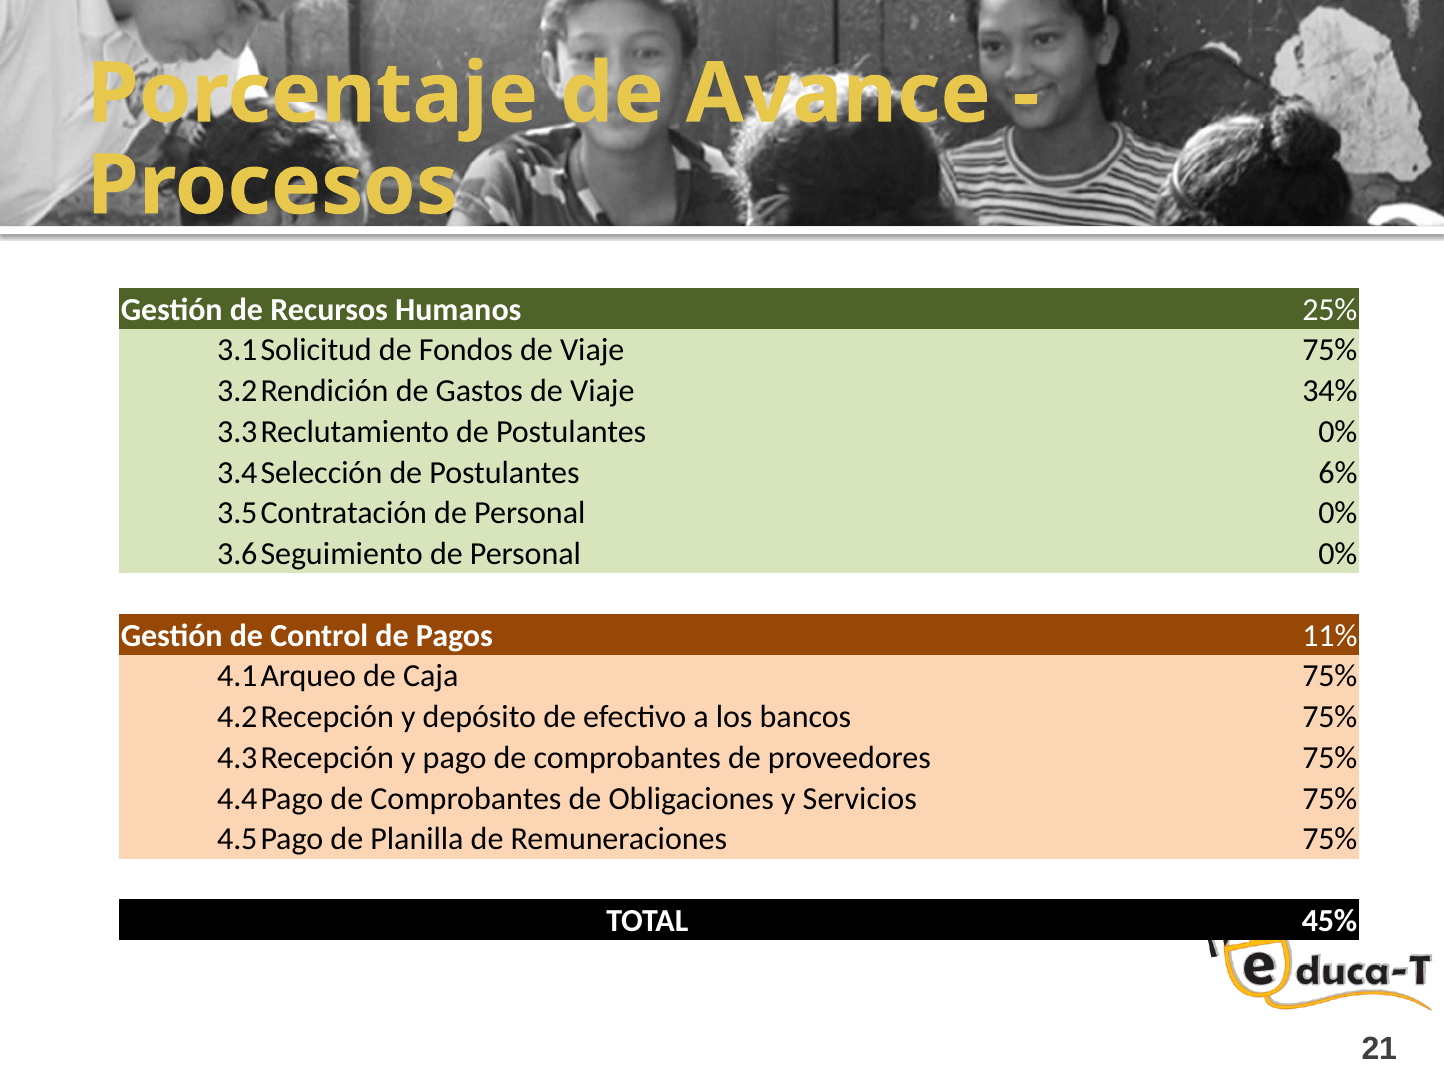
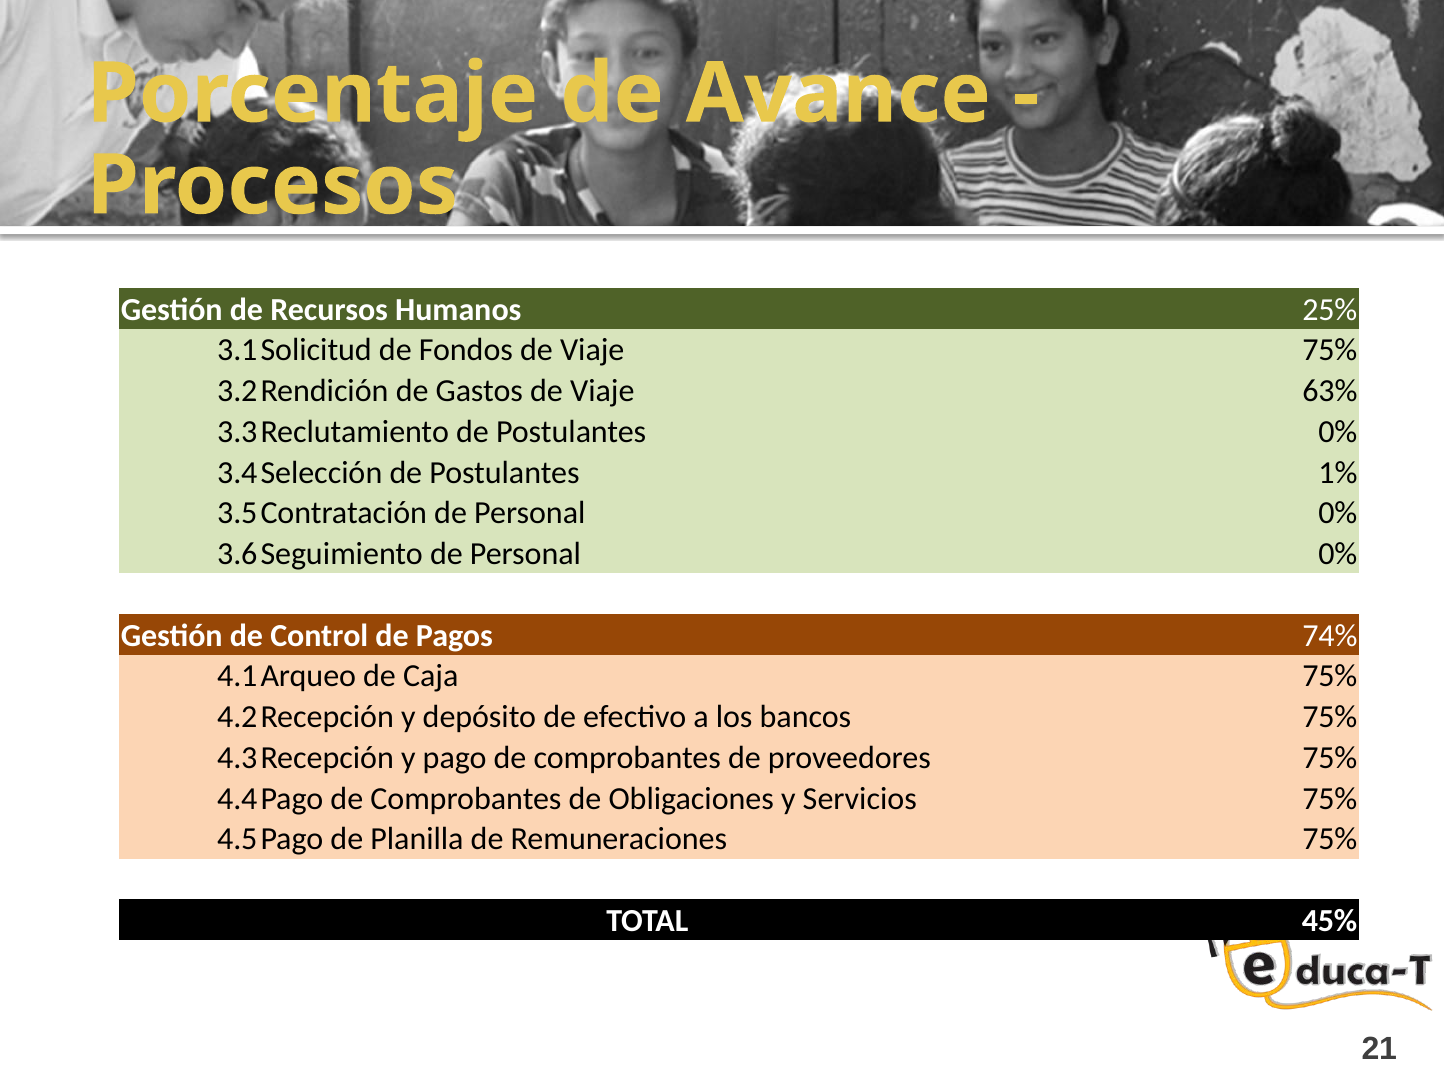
34%: 34% -> 63% (1330, 391)
6%: 6% -> 1% (1338, 473)
11%: 11% -> 74% (1330, 636)
